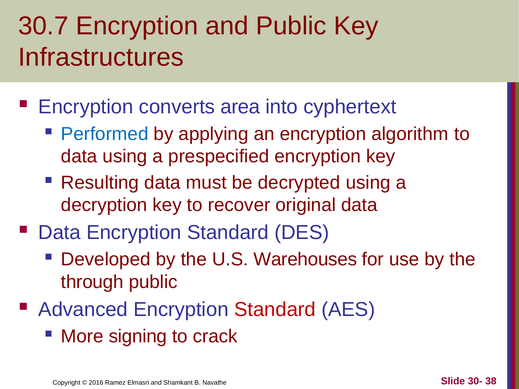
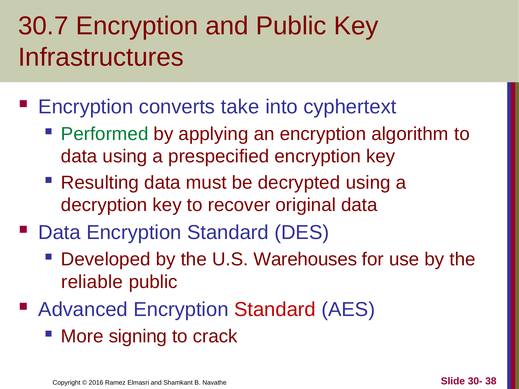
area: area -> take (240, 107)
Performed colour: blue -> green (105, 134)
through: through -> reliable (92, 282)
